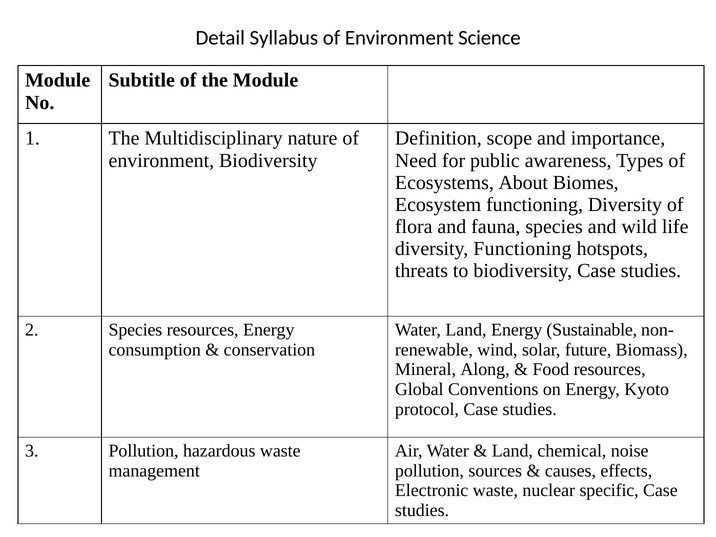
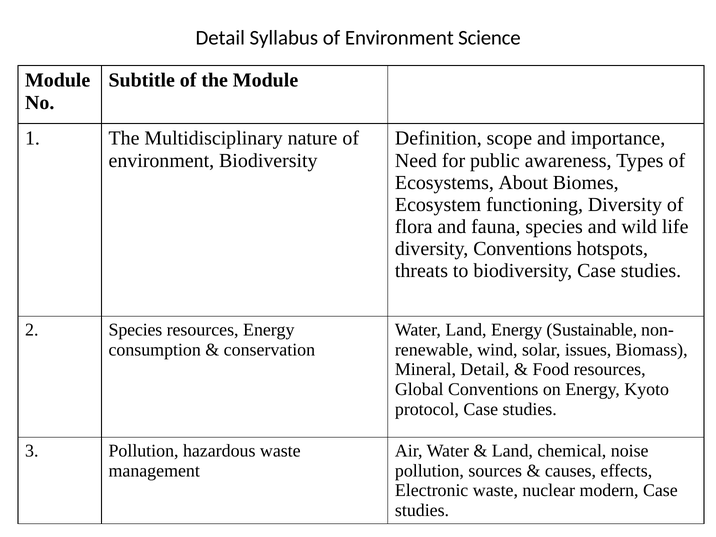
diversity Functioning: Functioning -> Conventions (523, 249)
future: future -> issues (588, 350)
Mineral Along: Along -> Detail (485, 370)
specific: specific -> modern (609, 491)
